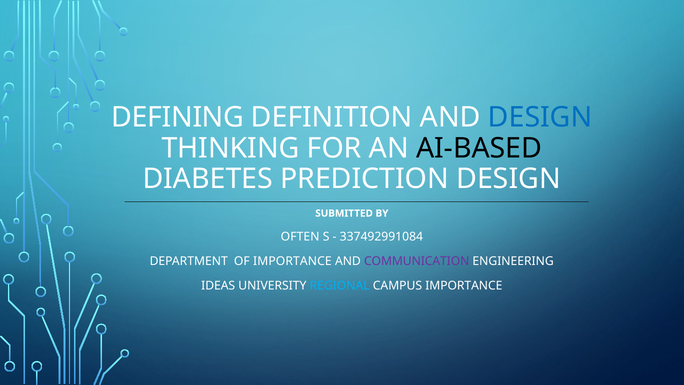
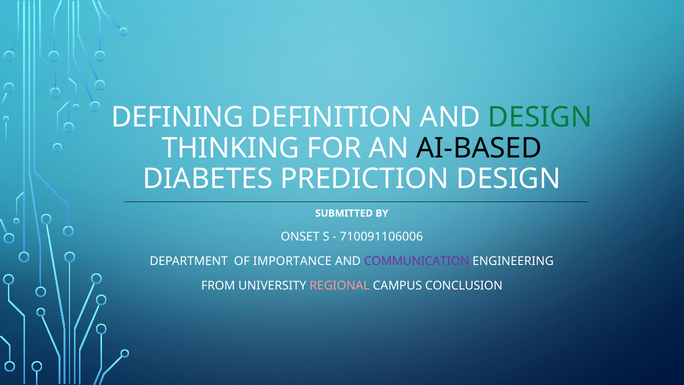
DESIGN colour: blue -> green (540, 117)
OFTEN: OFTEN -> ONSET (300, 237)
337492991084: 337492991084 -> 710091106006 (381, 237)
IDEAS: IDEAS -> FROM (218, 286)
REGIONAL colour: light blue -> pink (340, 286)
CAMPUS IMPORTANCE: IMPORTANCE -> CONCLUSION (464, 286)
